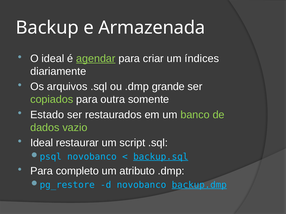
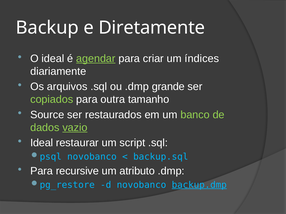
Armazenada: Armazenada -> Diretamente (152, 28)
somente: somente -> tamanho (149, 100)
Estado: Estado -> Source (47, 115)
vazio underline: none -> present (75, 128)
backup.sql underline: present -> none (161, 157)
completo: completo -> recursive (77, 171)
